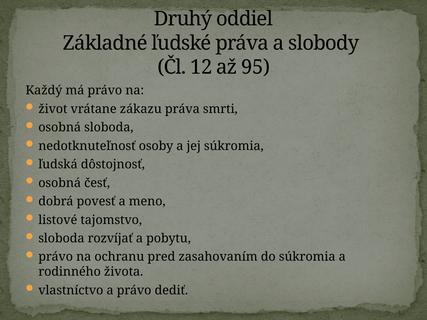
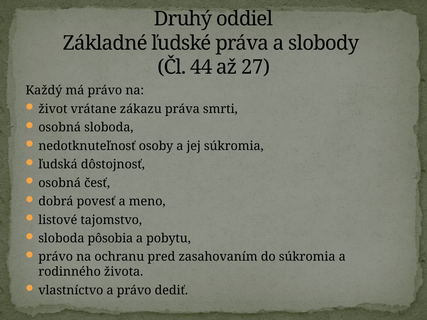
12: 12 -> 44 (201, 67)
95: 95 -> 27 (256, 67)
rozvíjať: rozvíjať -> pôsobia (110, 239)
